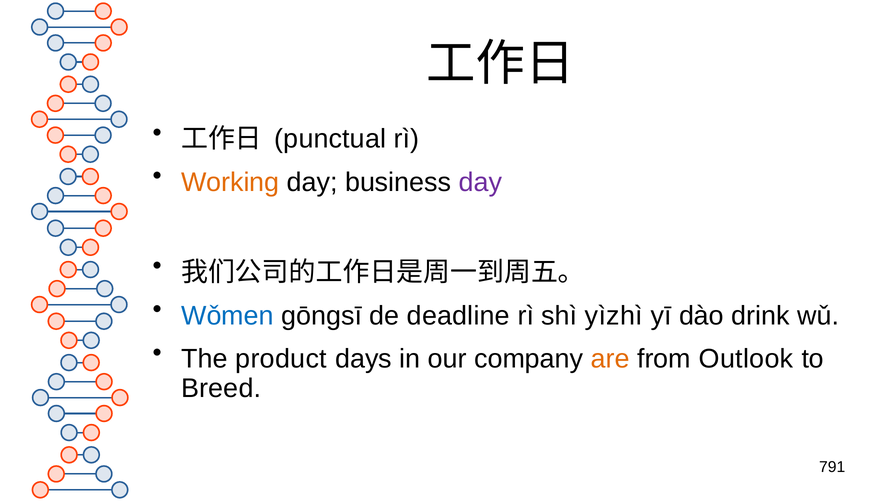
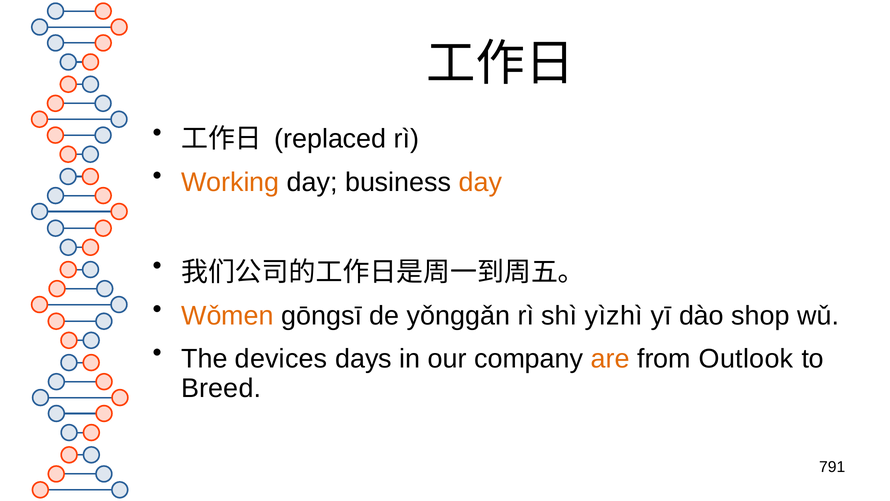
punctual: punctual -> replaced (330, 139)
day colour: purple -> orange (480, 182)
Wǒmen colour: blue -> orange (227, 315)
deadline: deadline -> yǒnggǎn (458, 315)
drink: drink -> shop (761, 315)
product: product -> devices (281, 359)
